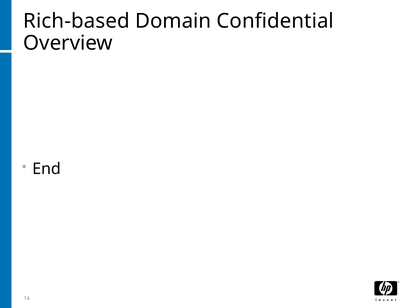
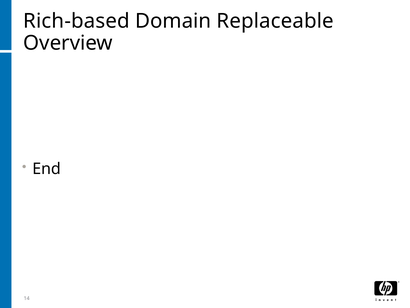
Confidential: Confidential -> Replaceable (275, 21)
